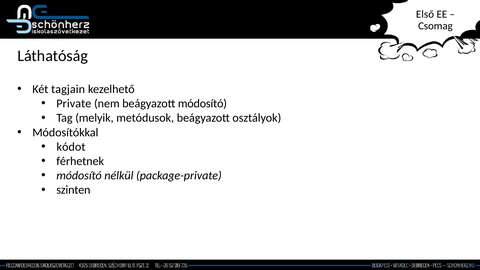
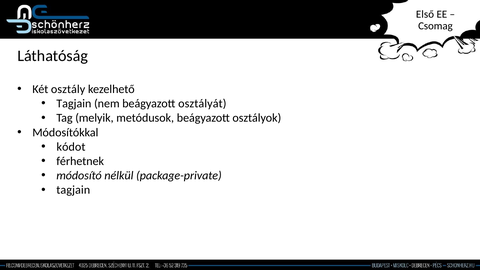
tagjain: tagjain -> osztály (68, 89)
Private: Private -> Tagjain (74, 104)
beágyazott módosító: módosító -> osztályát (202, 104)
szinten: szinten -> tagjain (73, 190)
